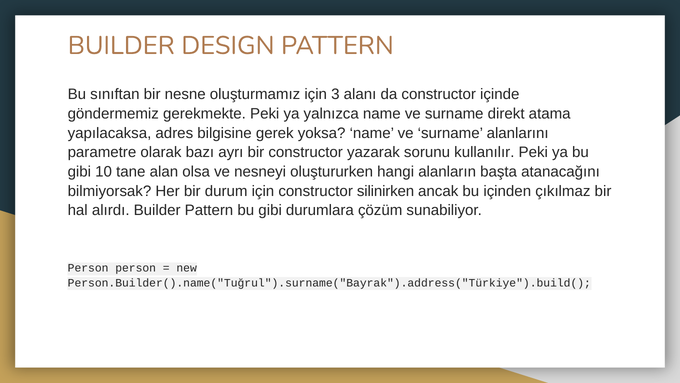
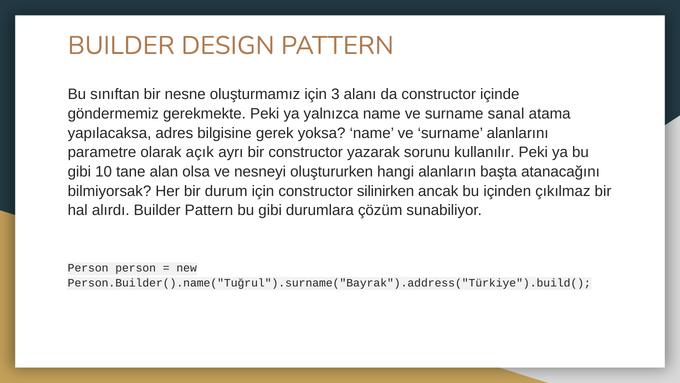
direkt: direkt -> sanal (506, 114)
bazı: bazı -> açık (200, 152)
